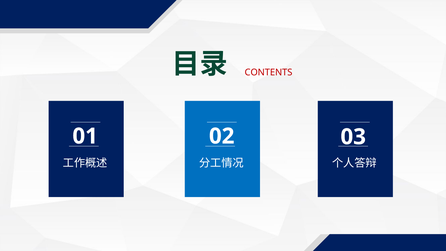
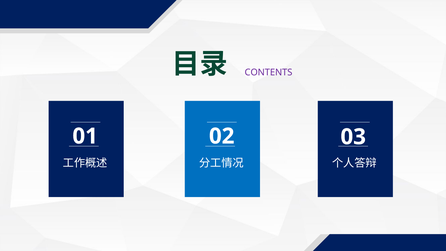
CONTENTS colour: red -> purple (269, 72)
